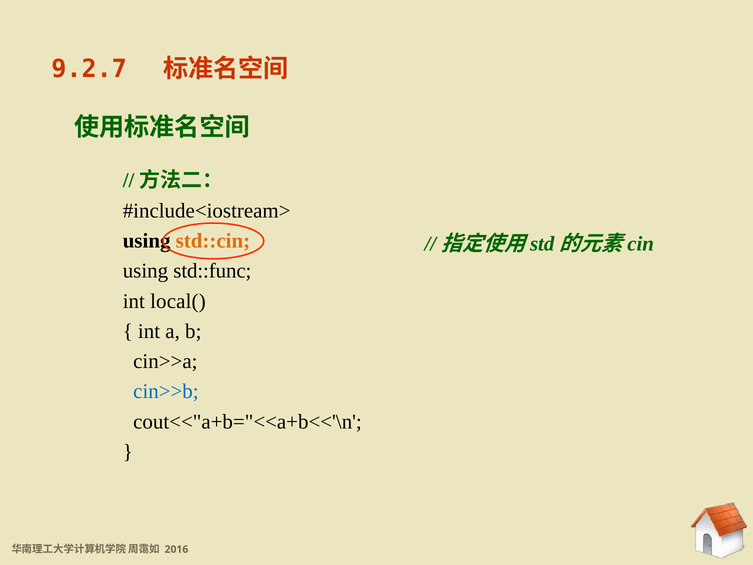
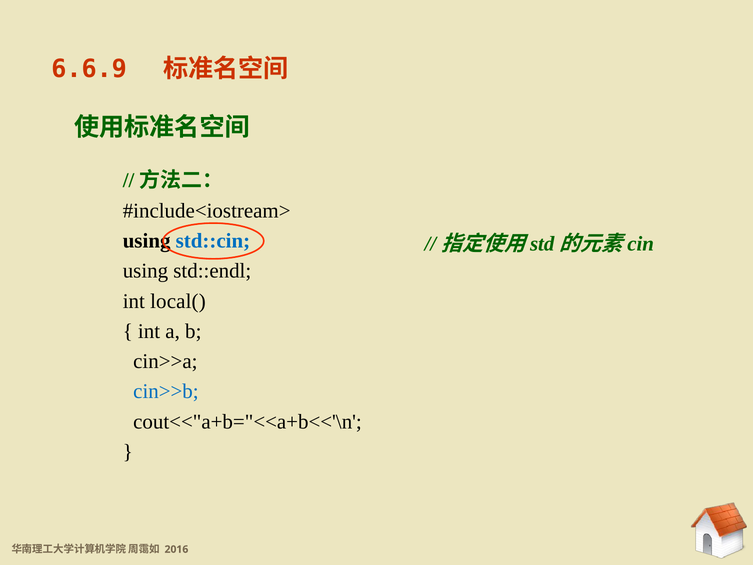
9.2.7: 9.2.7 -> 6.6.9 (89, 69)
std::cin colour: orange -> blue (213, 241)
std::func: std::func -> std::endl (212, 271)
